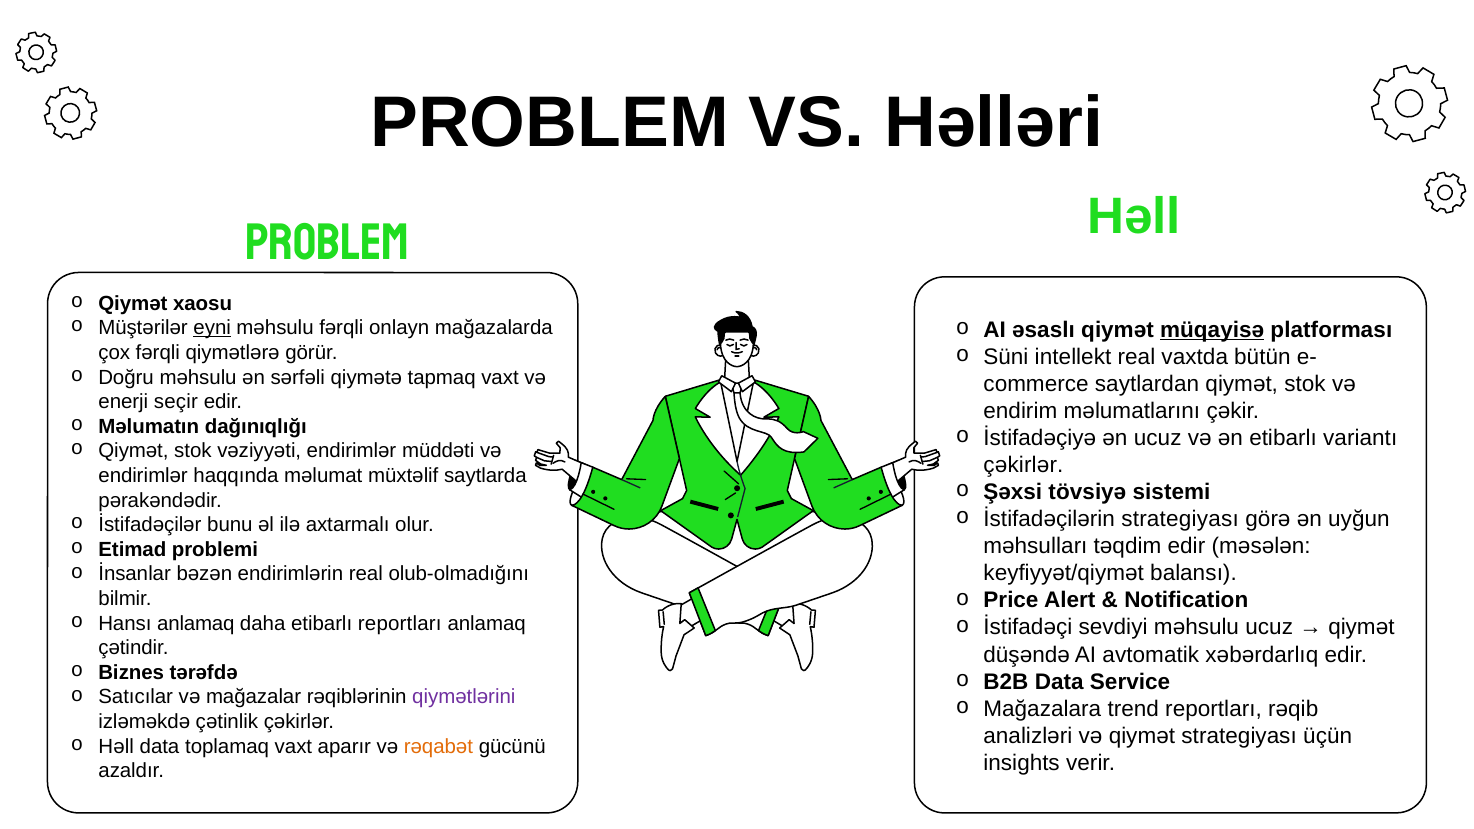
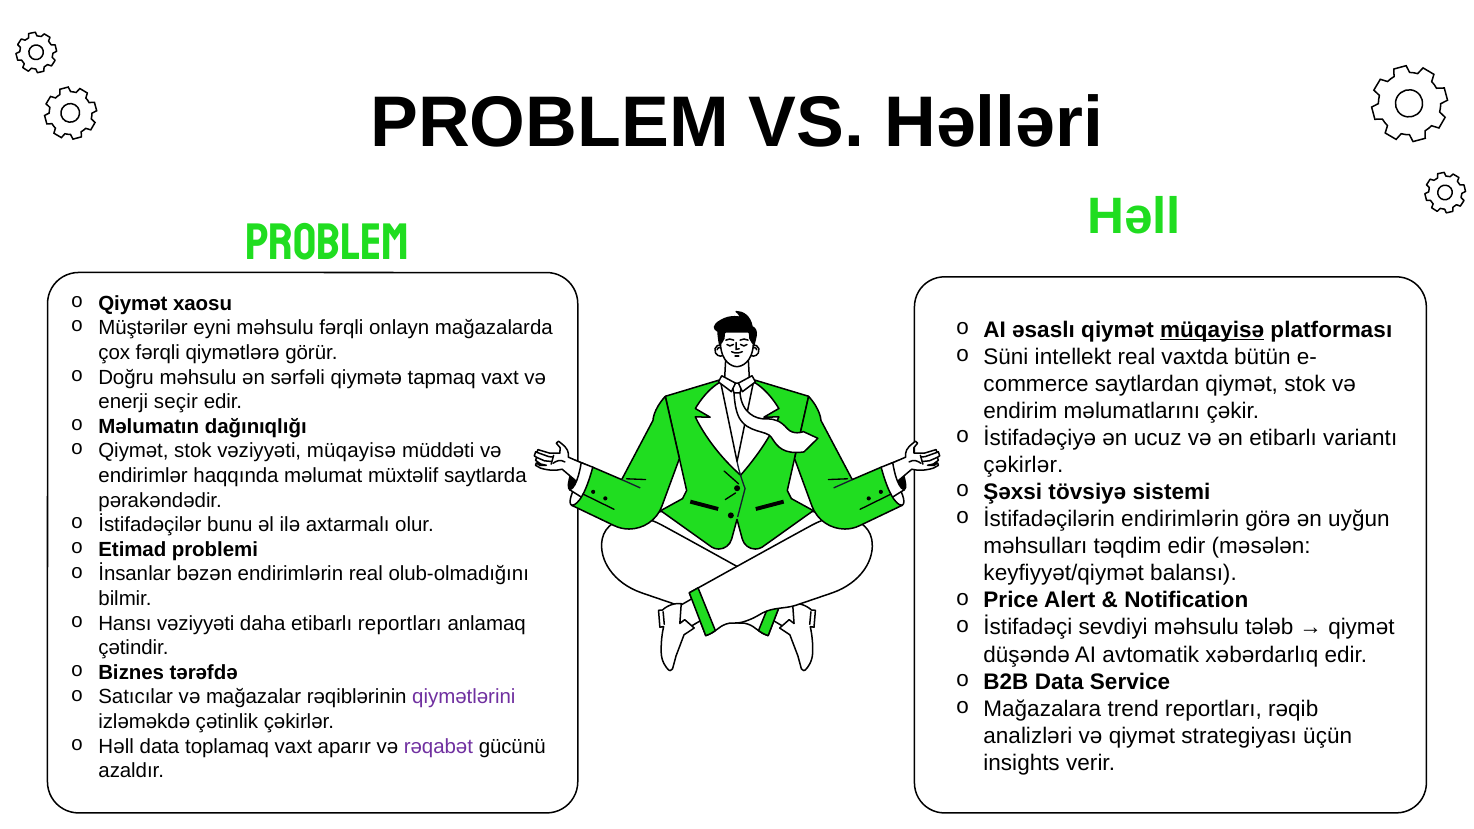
eyni underline: present -> none (212, 328)
vəziyyəti endirimlər: endirimlər -> müqayisə (351, 451)
İstifadəçilərin strategiyası: strategiyası -> endirimlərin (1180, 519)
Hansı anlamaq: anlamaq -> vəziyyəti (196, 623)
məhsulu ucuz: ucuz -> tələb (1269, 628)
rəqabət colour: orange -> purple (438, 746)
